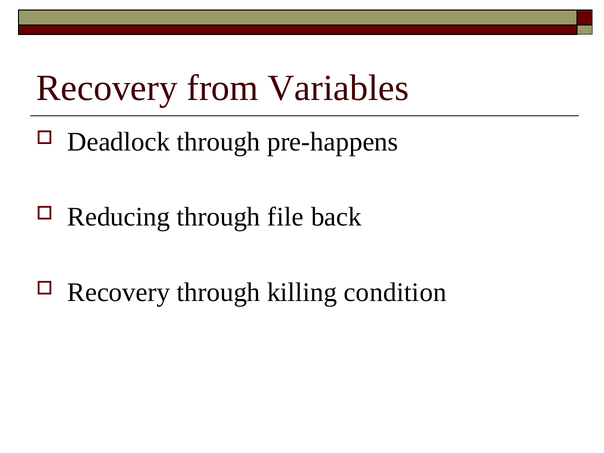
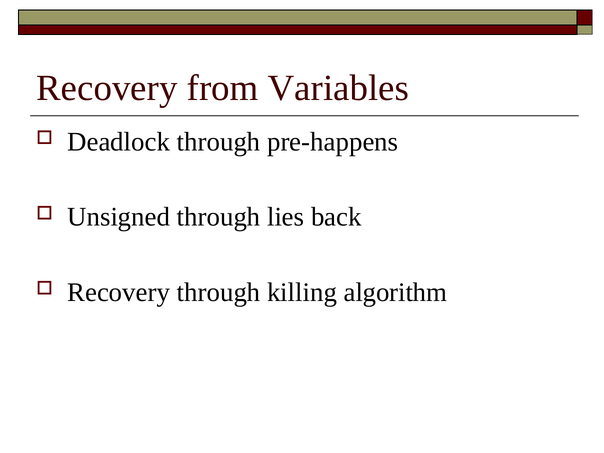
Reducing: Reducing -> Unsigned (119, 217)
file: file -> lies (286, 217)
condition: condition -> algorithm (395, 292)
